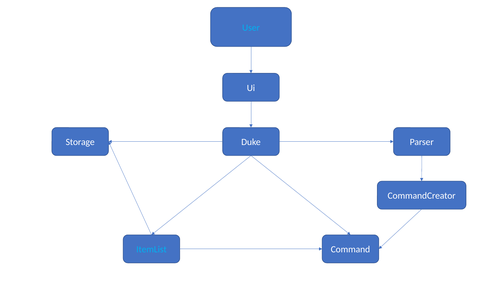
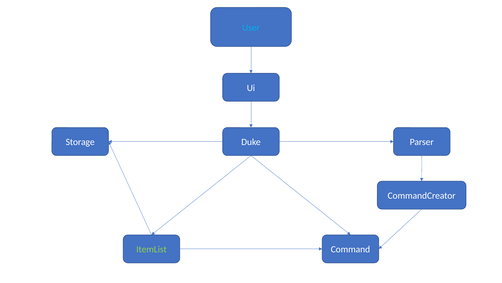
ItemList colour: light blue -> light green (151, 249)
